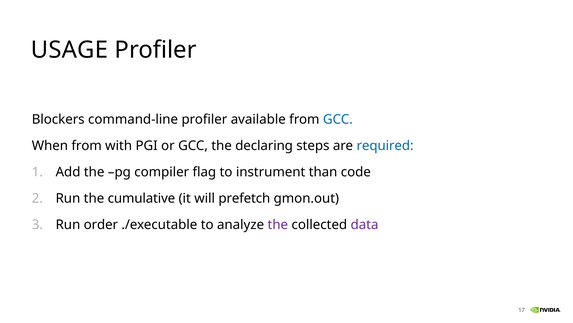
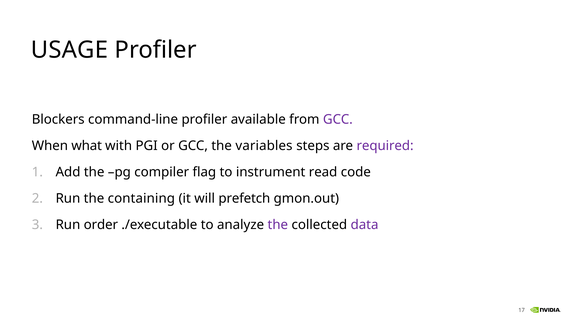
GCC colour: blue -> purple (338, 119)
When from: from -> what (87, 146)
declaring: declaring -> variables (264, 146)
required colour: blue -> purple (385, 146)
than: than -> read (323, 172)
cumulative: cumulative -> containing (141, 198)
